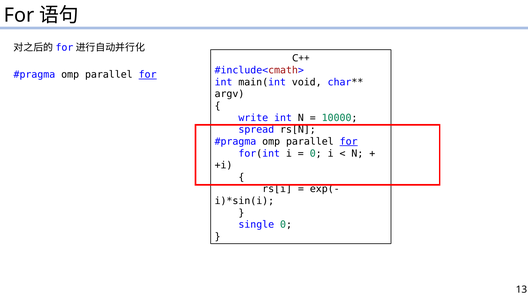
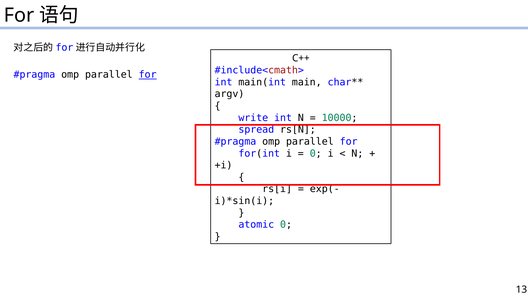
void: void -> main (307, 82)
for underline: present -> none (349, 142)
single: single -> atomic (256, 225)
